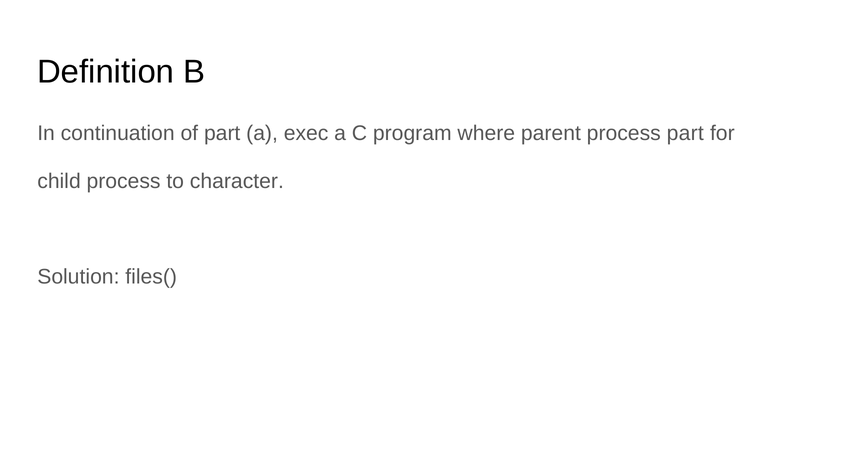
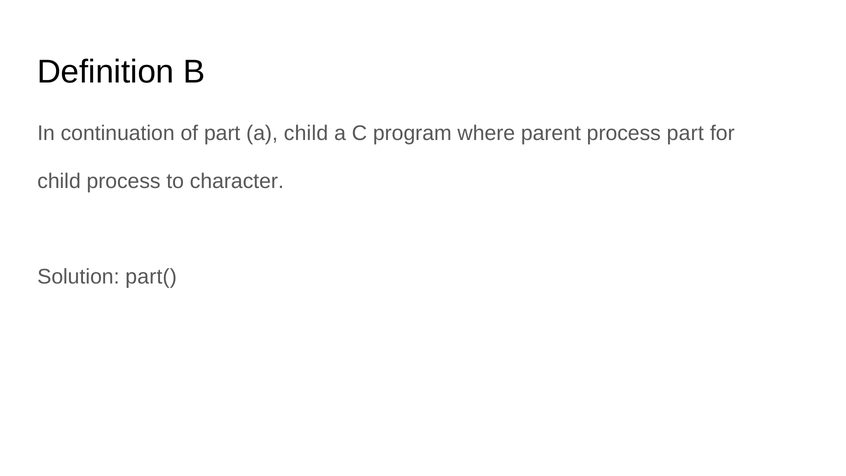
a exec: exec -> child (306, 133)
files(: files( -> part( (151, 277)
